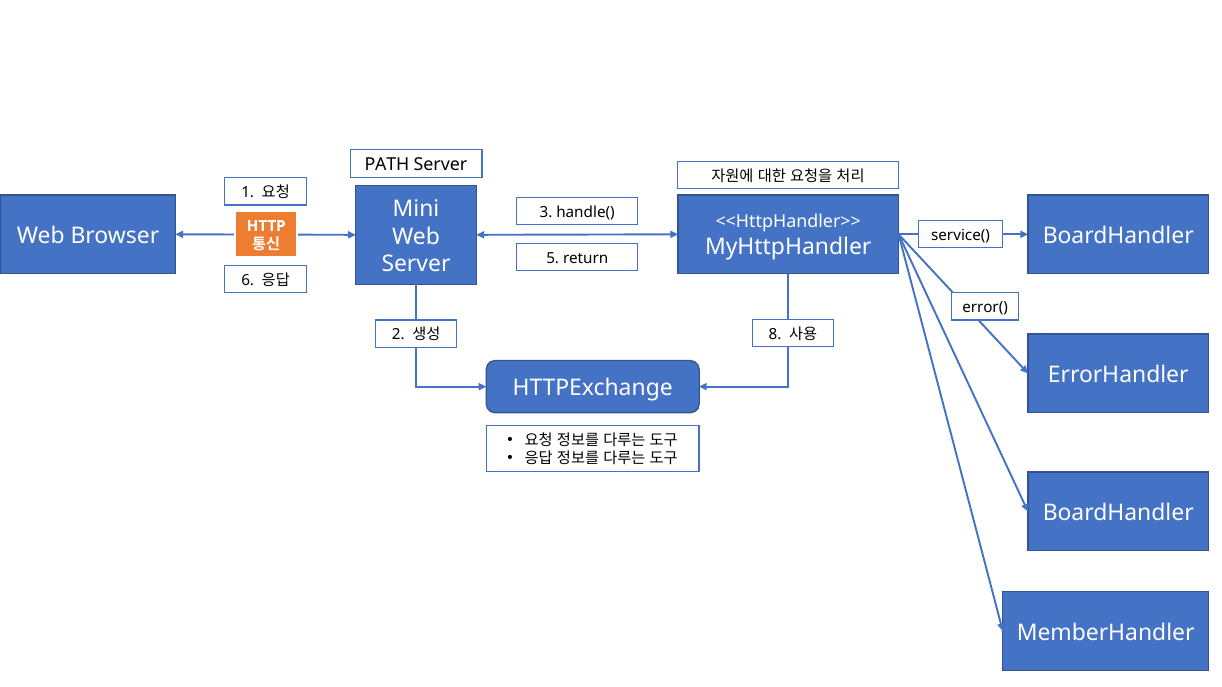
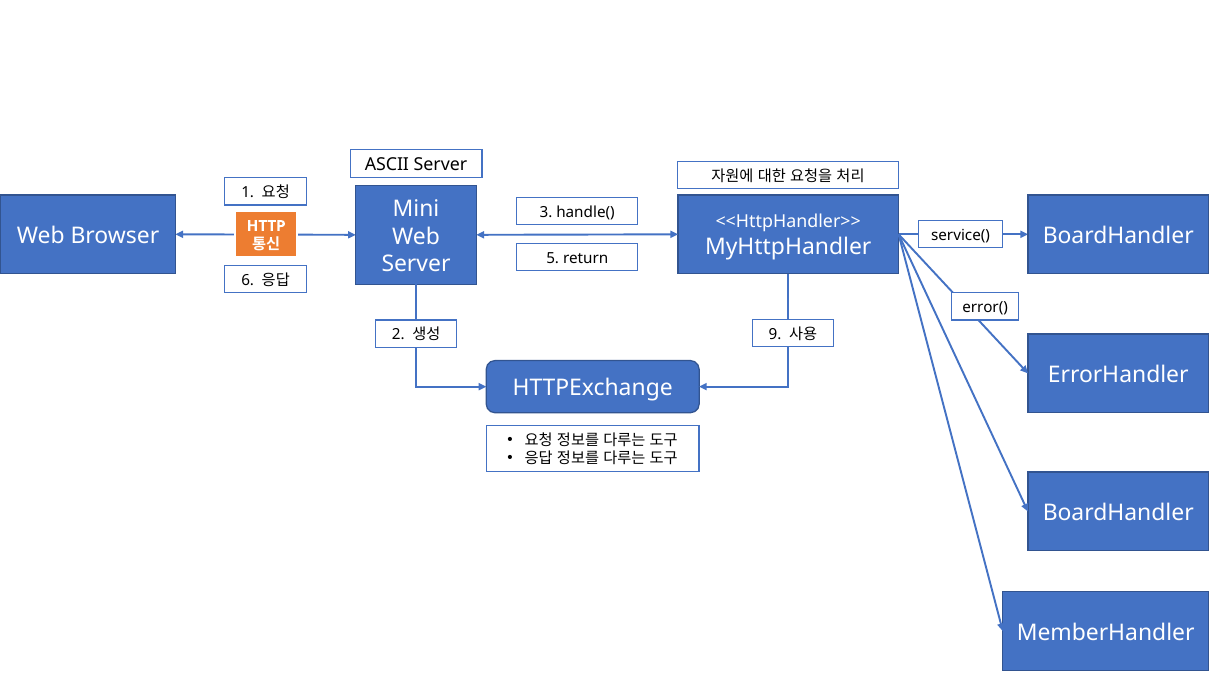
PATH: PATH -> ASCII (387, 165)
8: 8 -> 9 (775, 334)
